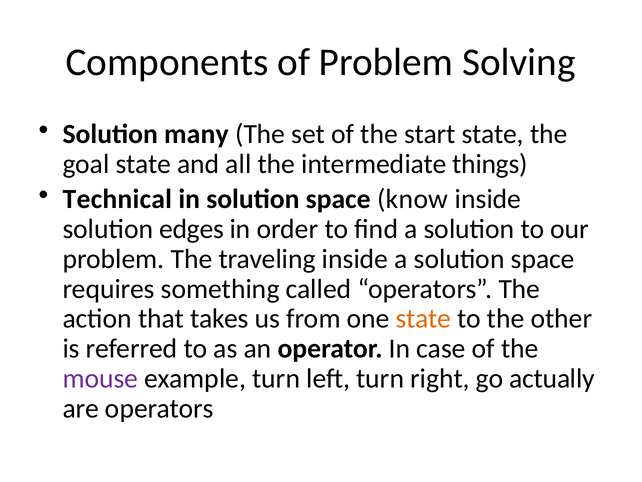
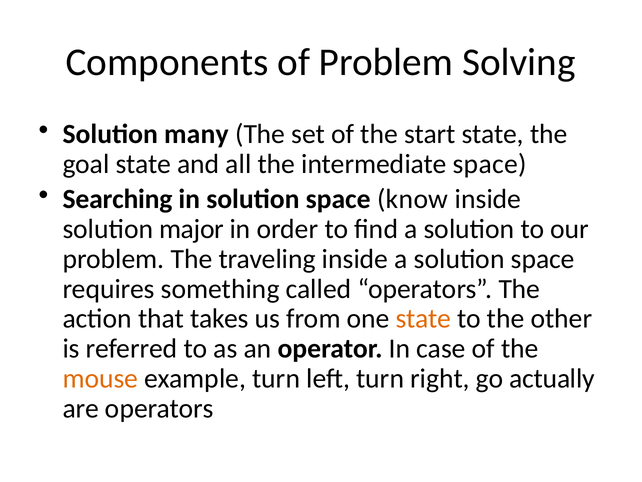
intermediate things: things -> space (490, 164)
Technical: Technical -> Searching (118, 199)
edges: edges -> major (192, 229)
mouse colour: purple -> orange (100, 378)
